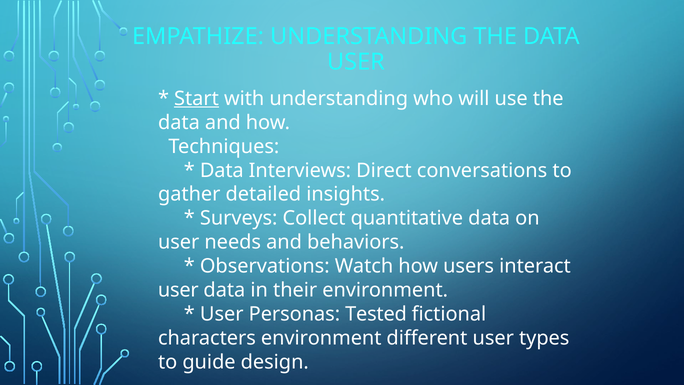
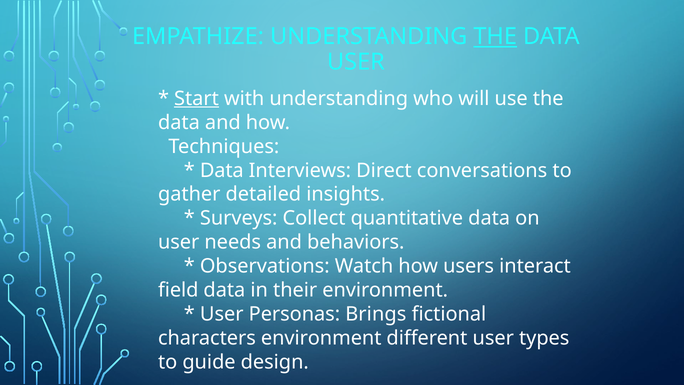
THE underline: none -> present (495, 37)
user: user -> field (178, 290)
Tested: Tested -> Brings (376, 314)
